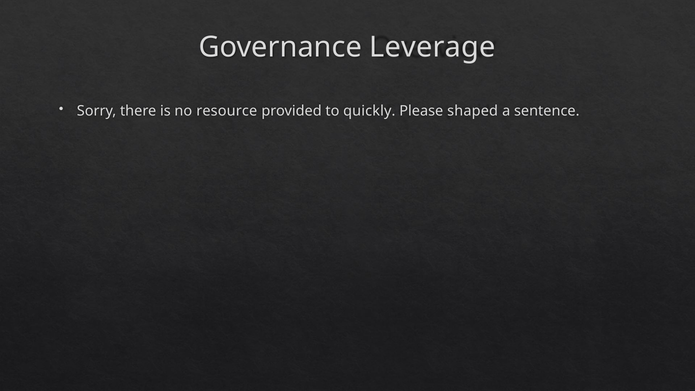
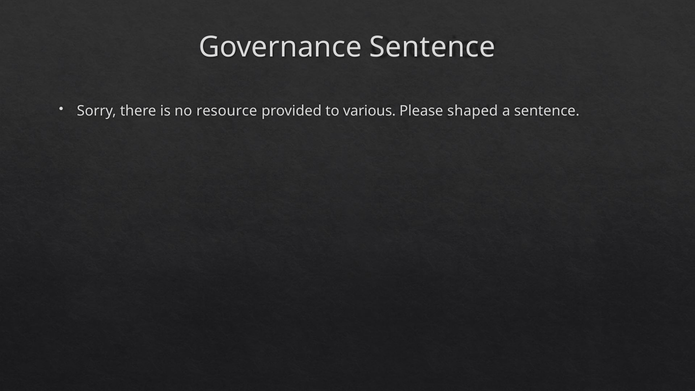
Governance Leverage: Leverage -> Sentence (432, 47)
quickly: quickly -> various (369, 111)
